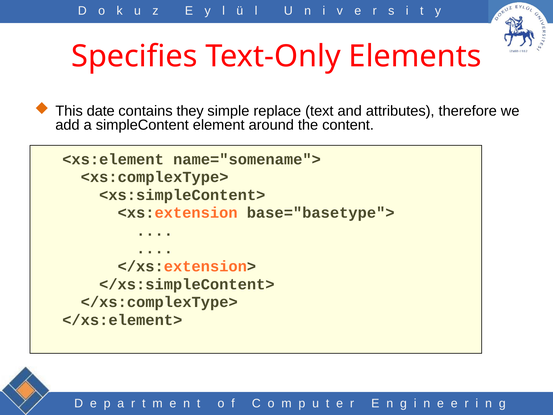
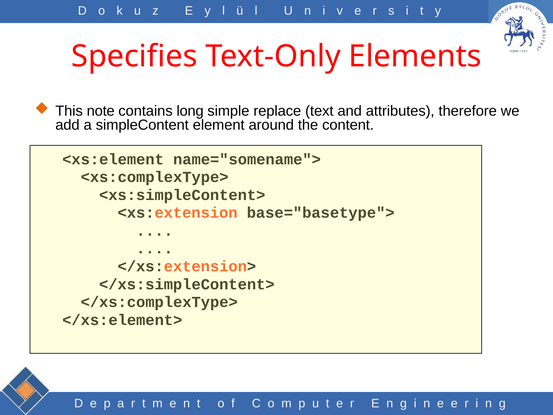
date: date -> note (101, 111)
they: they -> long (190, 111)
